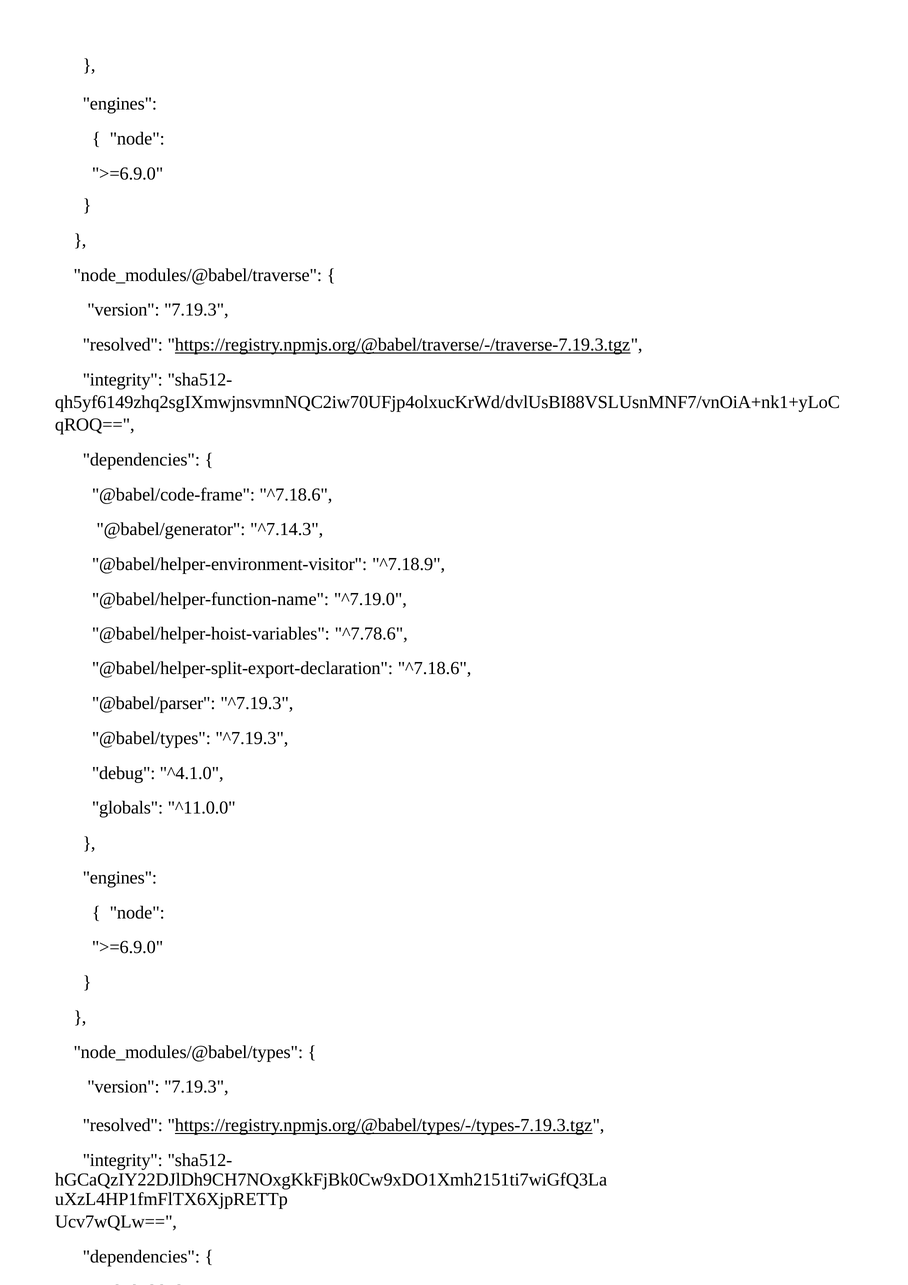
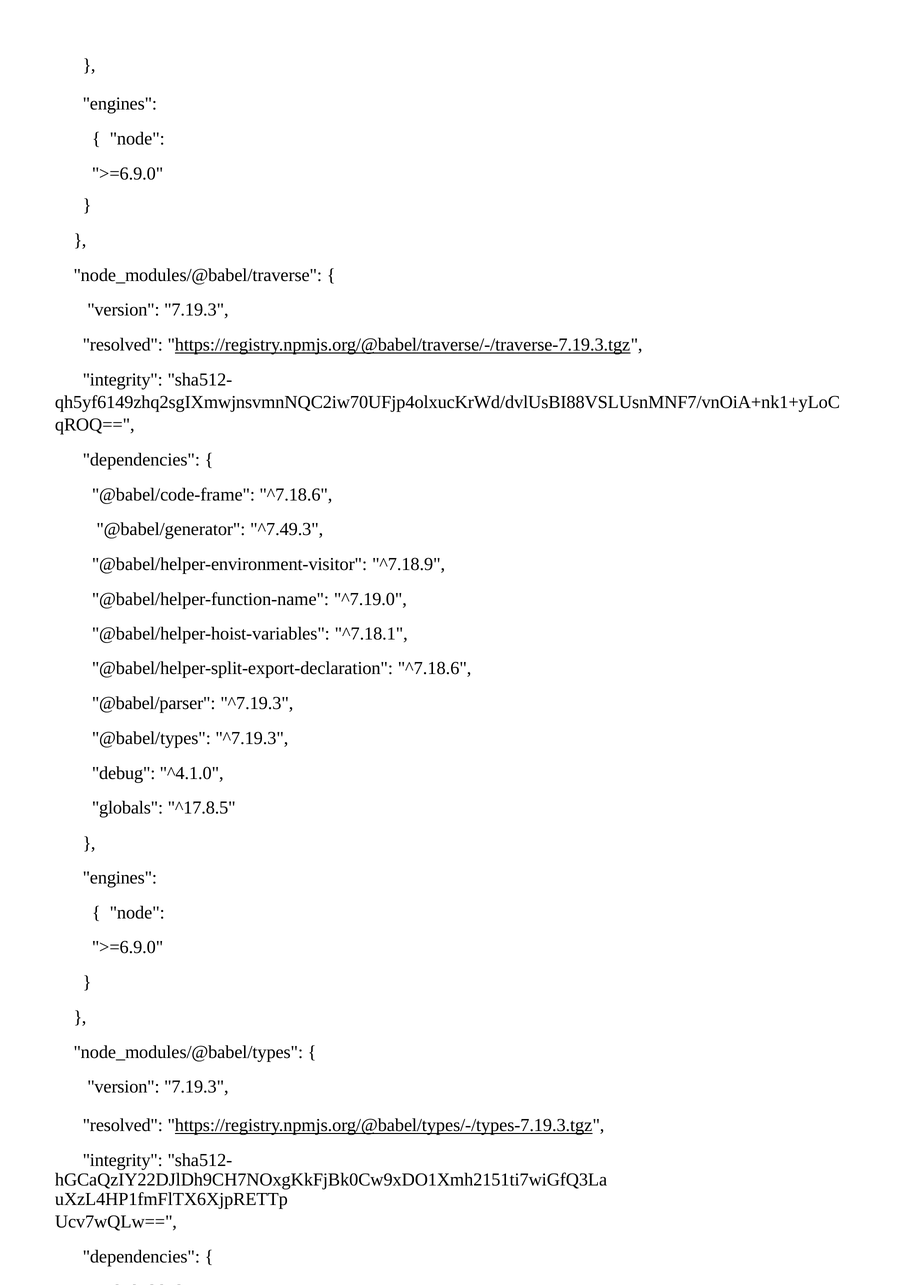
^7.14.3: ^7.14.3 -> ^7.49.3 (287, 529)
^7.78.6: ^7.78.6 -> ^7.18.1 (371, 634)
^11.0.0: ^11.0.0 -> ^17.8.5 (202, 808)
